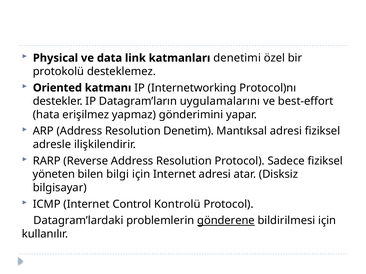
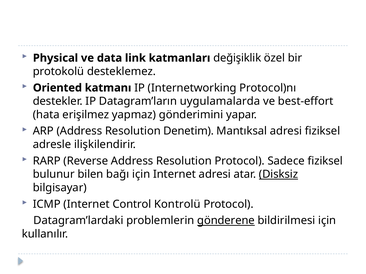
denetimi: denetimi -> değişiklik (237, 58)
uygulamalarını: uygulamalarını -> uygulamalarda (220, 101)
yöneten: yöneten -> bulunur (54, 175)
bilgi: bilgi -> bağı (118, 175)
Disksiz underline: none -> present (278, 175)
